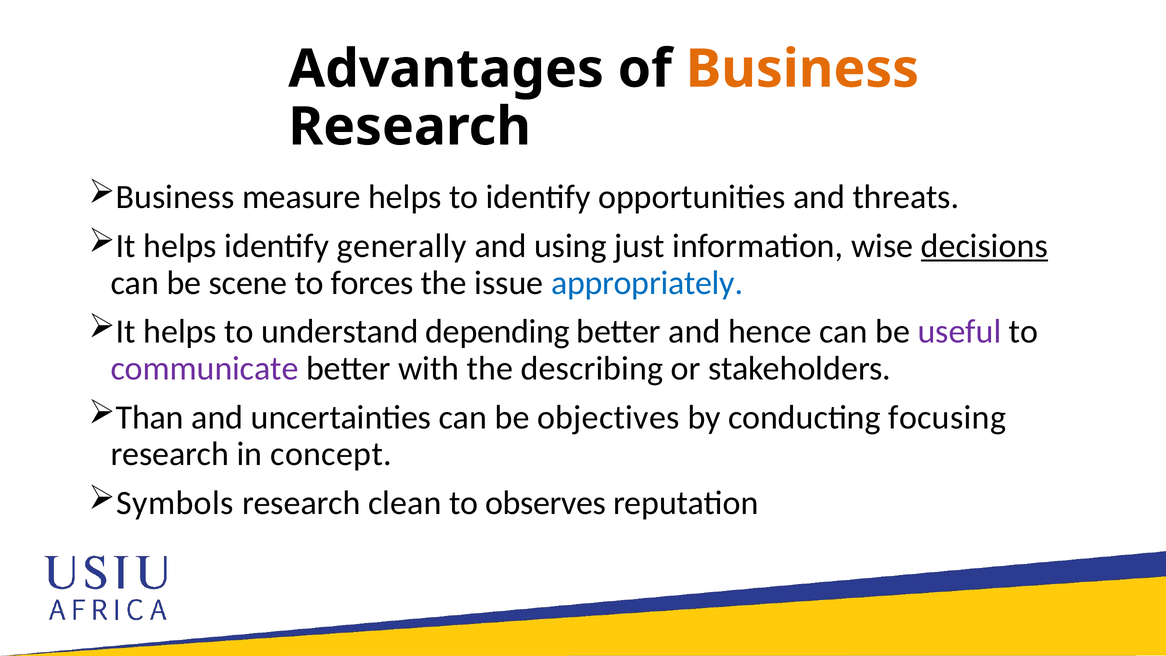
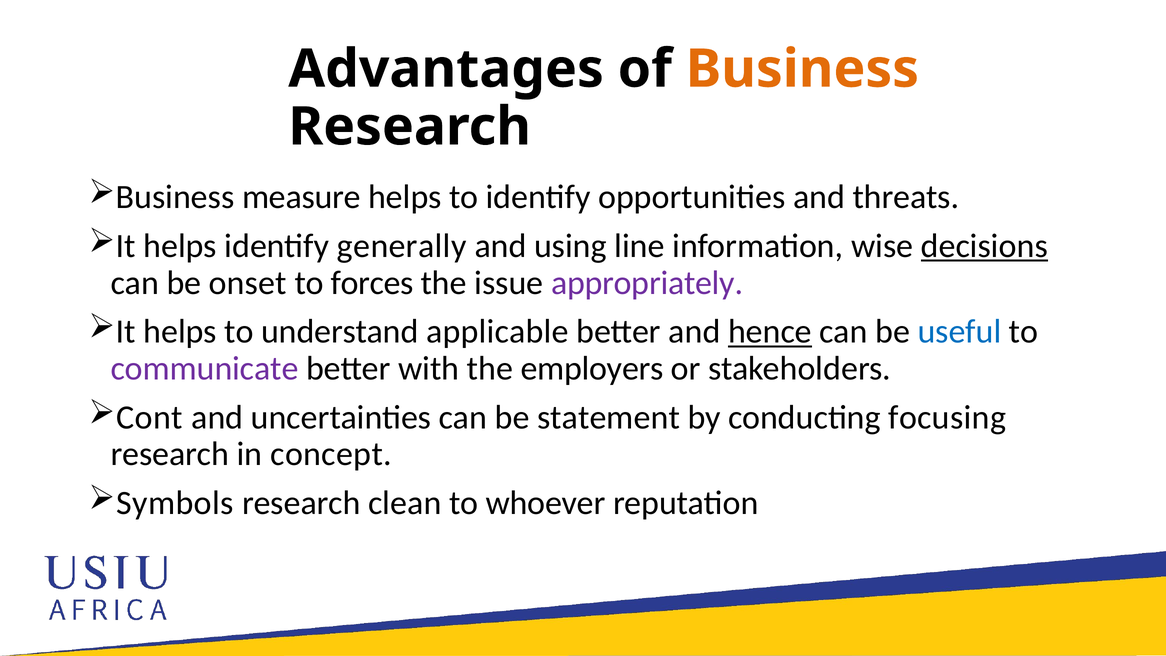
just: just -> line (640, 246)
scene: scene -> onset (248, 283)
appropriately colour: blue -> purple (647, 283)
depending: depending -> applicable (497, 332)
hence underline: none -> present (770, 332)
useful colour: purple -> blue (959, 332)
describing: describing -> employers (592, 368)
Than: Than -> Cont (150, 417)
objectives: objectives -> statement (608, 417)
observes: observes -> whoever (546, 503)
